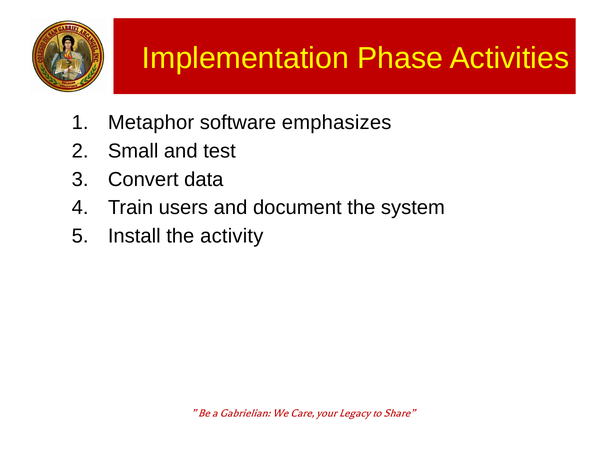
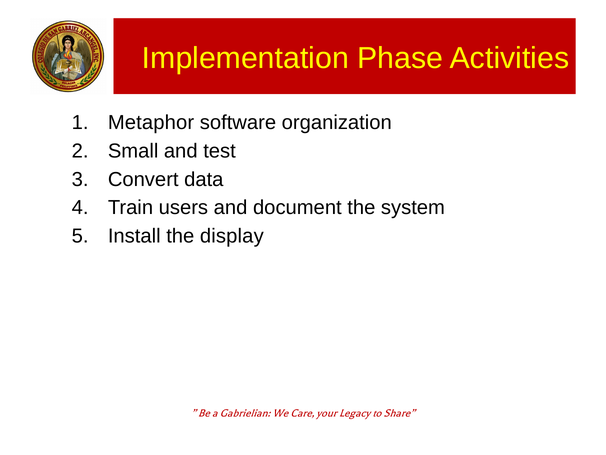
emphasizes: emphasizes -> organization (337, 123)
activity: activity -> display (232, 236)
